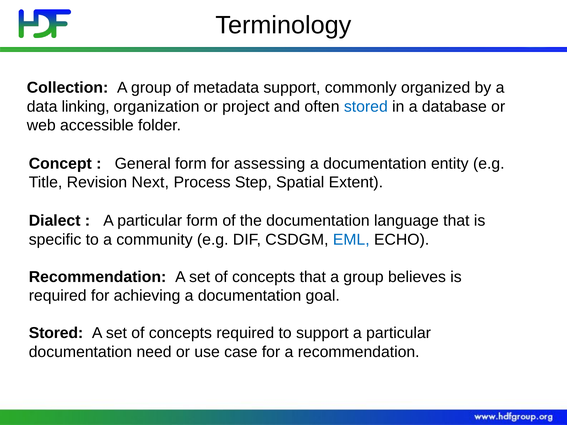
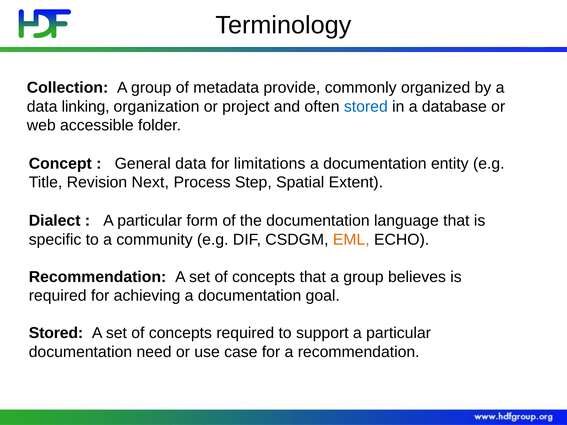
metadata support: support -> provide (292, 88)
General form: form -> data (191, 164)
assessing: assessing -> limitations (270, 164)
EML colour: blue -> orange (351, 240)
